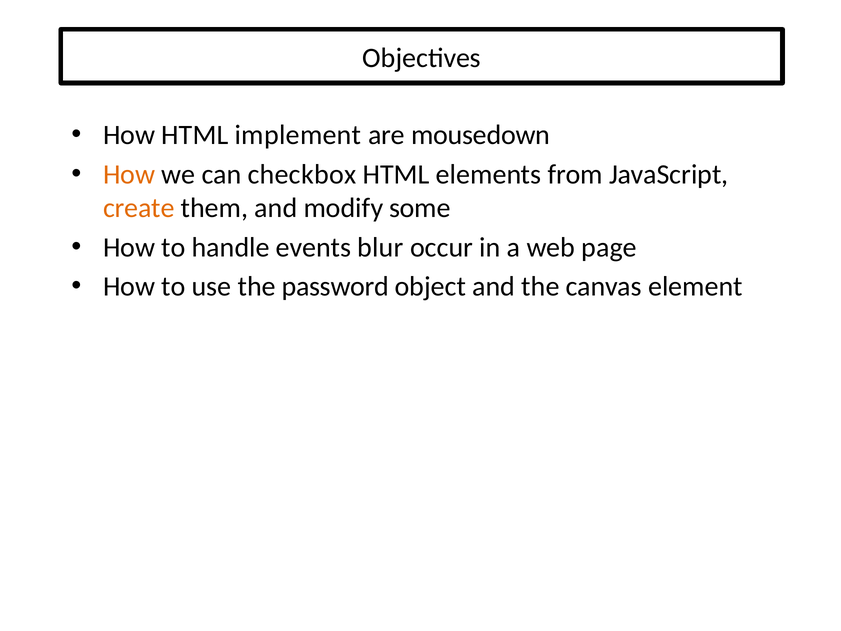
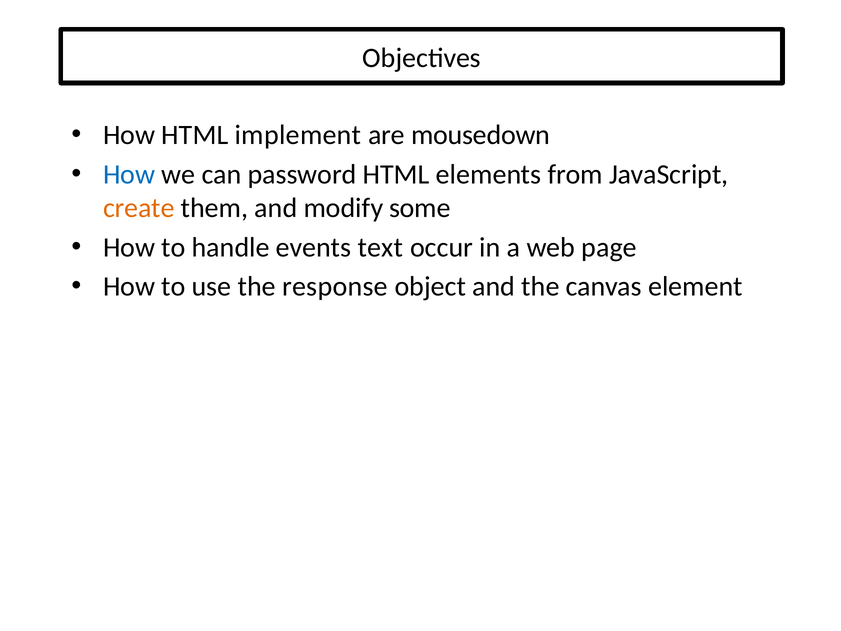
How colour: orange -> blue (129, 174)
checkbox: checkbox -> password (302, 174)
blur: blur -> text (380, 247)
password: password -> response (335, 286)
